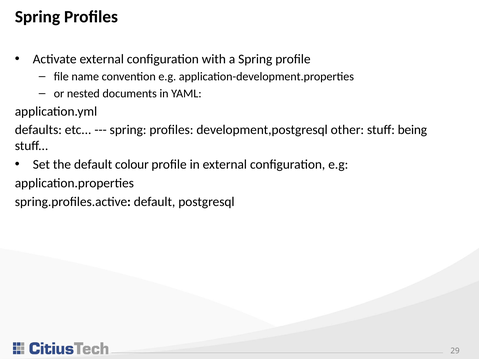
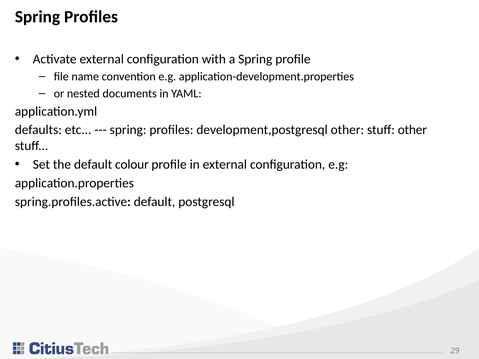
stuff being: being -> other (412, 130)
